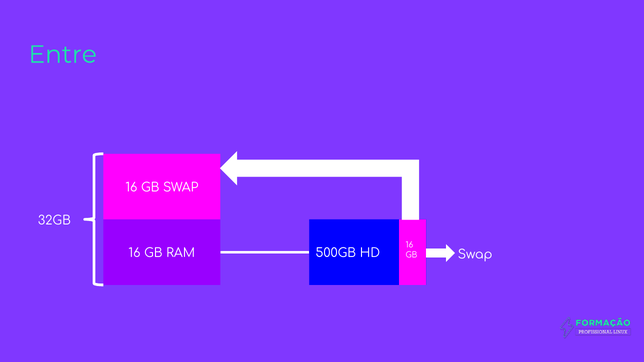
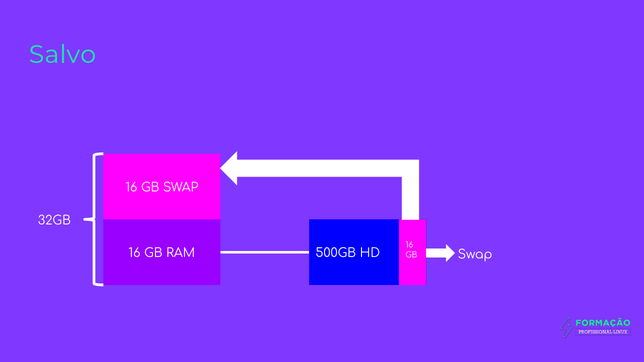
Entre: Entre -> Salvo (62, 55)
